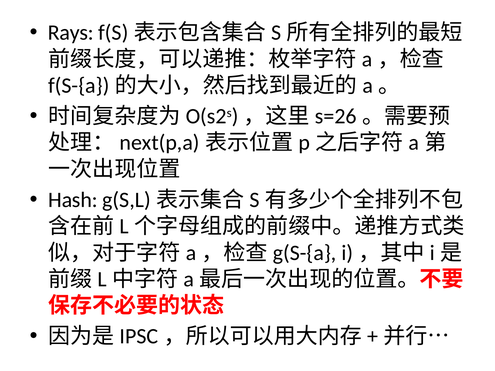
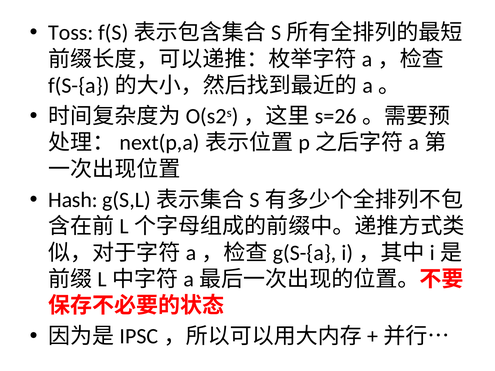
Rays: Rays -> Toss (71, 33)
